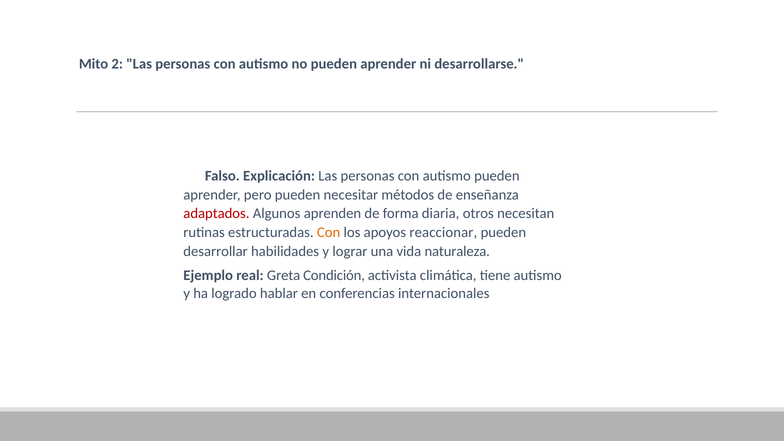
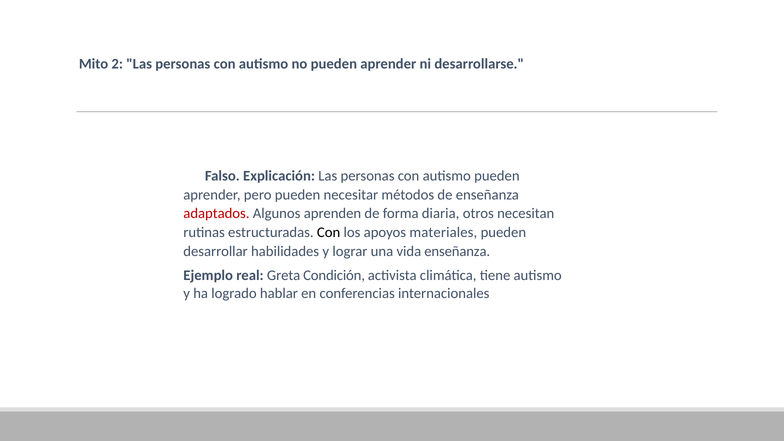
Con colour: orange -> black (329, 232)
reaccionar: reaccionar -> materiales (443, 232)
vida naturaleza: naturaleza -> enseñanza (457, 251)
